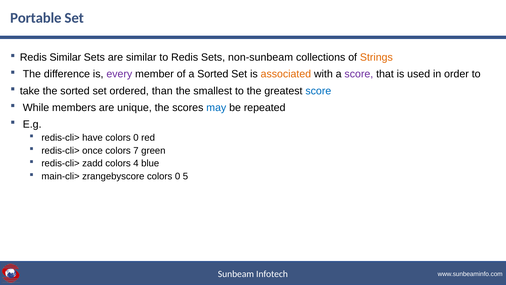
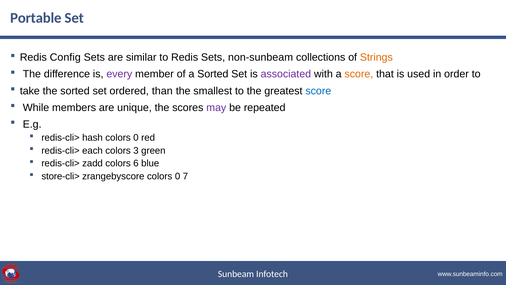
Redis Similar: Similar -> Config (65, 57)
associated colour: orange -> purple (286, 74)
score colour: purple -> orange (359, 74)
may colour: blue -> purple (216, 107)
have: have -> hash (92, 138)
once: once -> each (92, 150)
7: 7 -> 3 (136, 150)
4: 4 -> 6 (136, 163)
main-cli>: main-cli> -> store-cli> (61, 176)
5: 5 -> 7 (185, 176)
